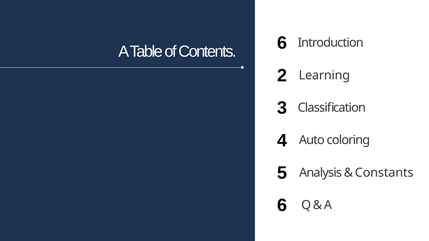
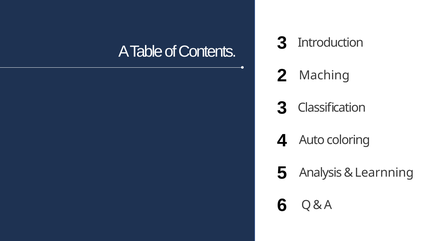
Contents 6: 6 -> 3 (282, 43)
Learning: Learning -> Maching (324, 75)
Constants: Constants -> Learnning (384, 173)
